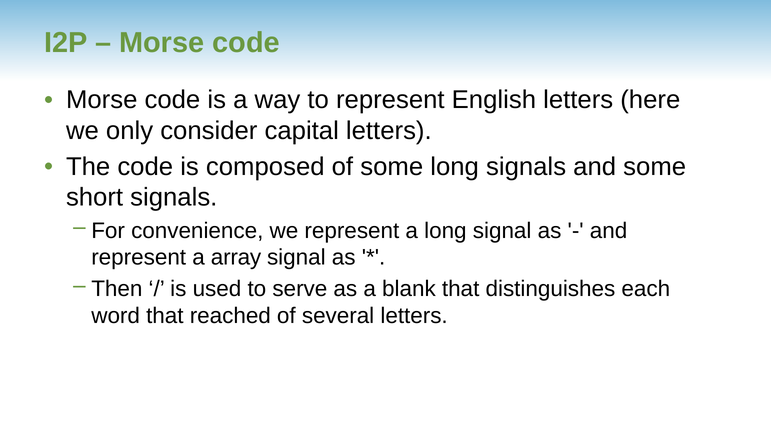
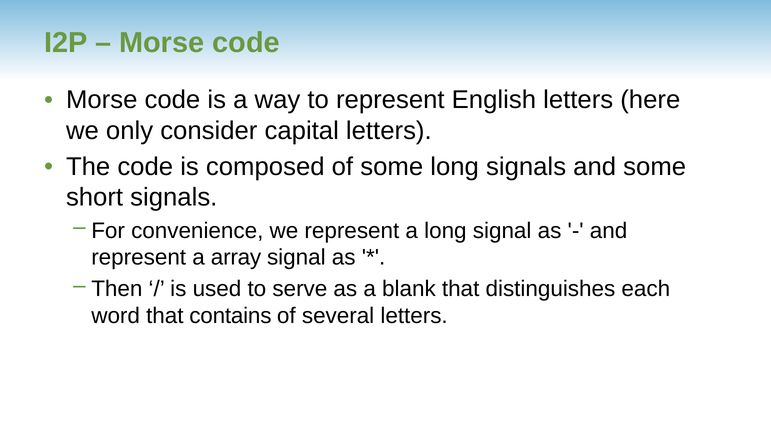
reached: reached -> contains (230, 316)
